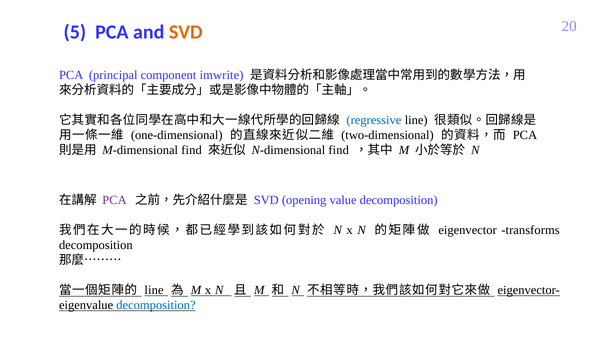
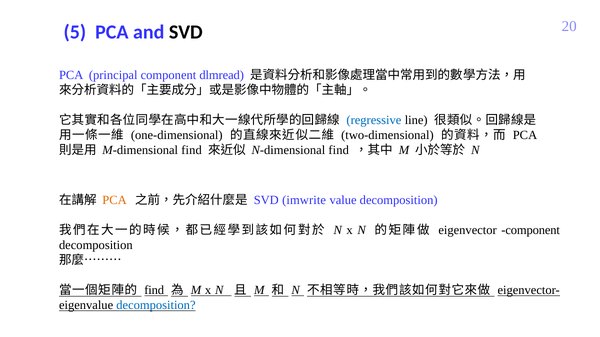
SVD colour: orange -> black (186, 32)
imwrite: imwrite -> dlmread (222, 75)
PCA colour: purple -> orange (115, 201)
opening: opening -> imwrite (304, 201)
eigenvector transforms: transforms -> component (531, 231)
line: line -> find (154, 291)
